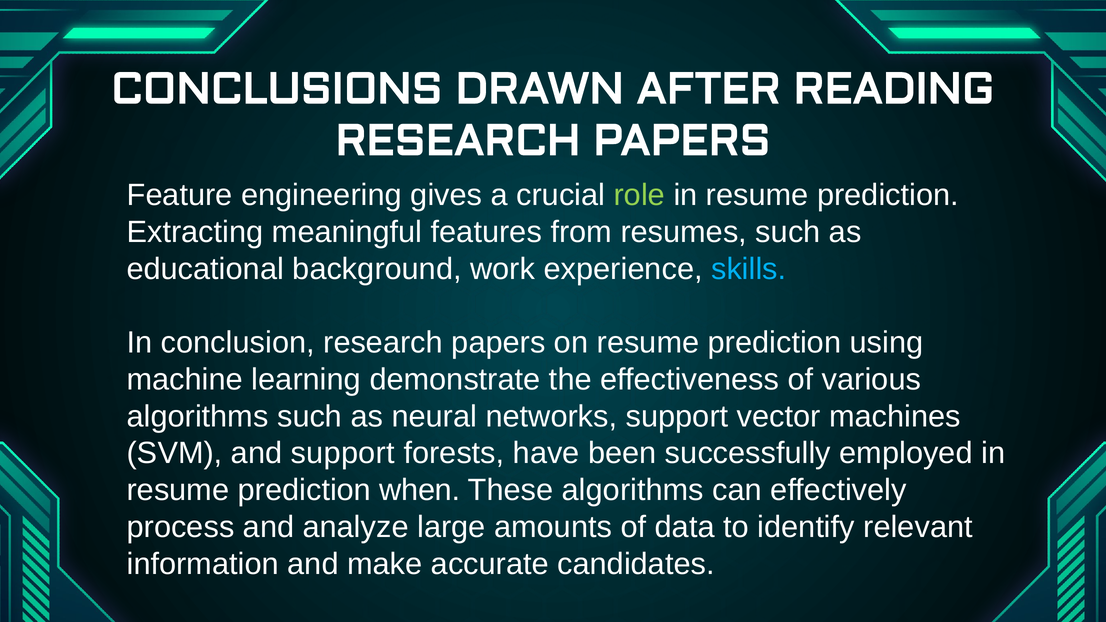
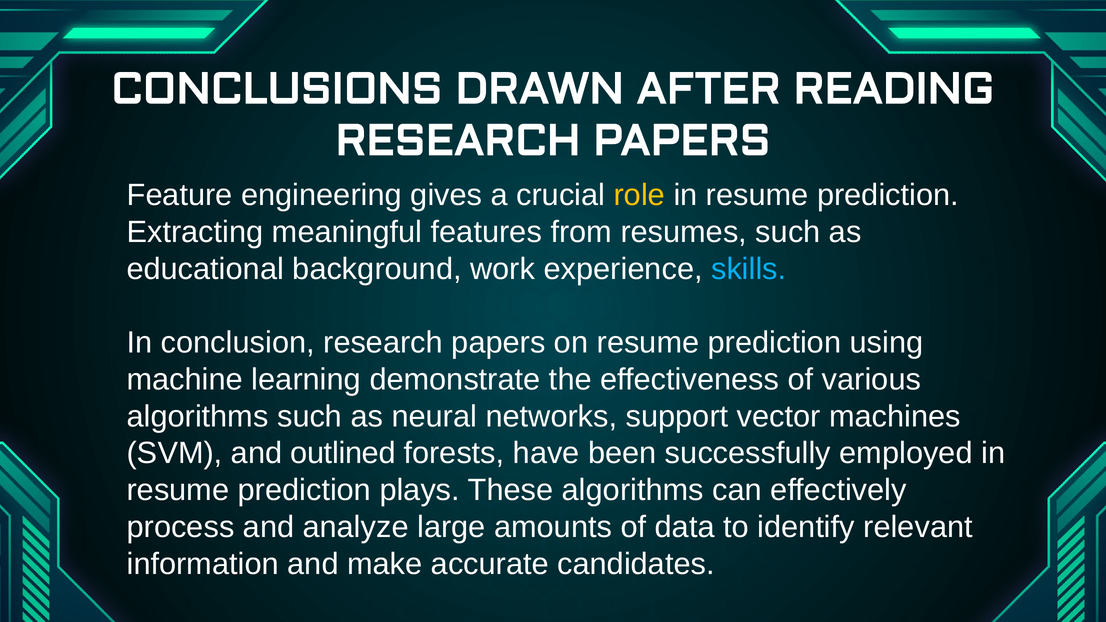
role colour: light green -> yellow (639, 195)
and support: support -> outlined (343, 453)
when: when -> plays (420, 490)
